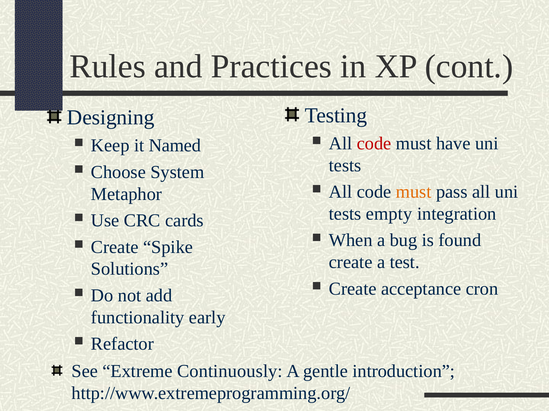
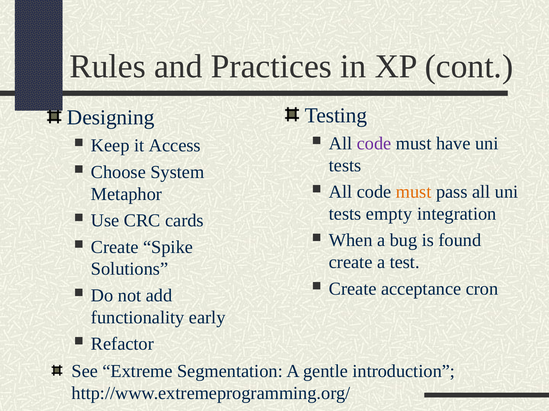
code colour: red -> purple (374, 144)
Named: Named -> Access (175, 146)
Continuously: Continuously -> Segmentation (230, 372)
